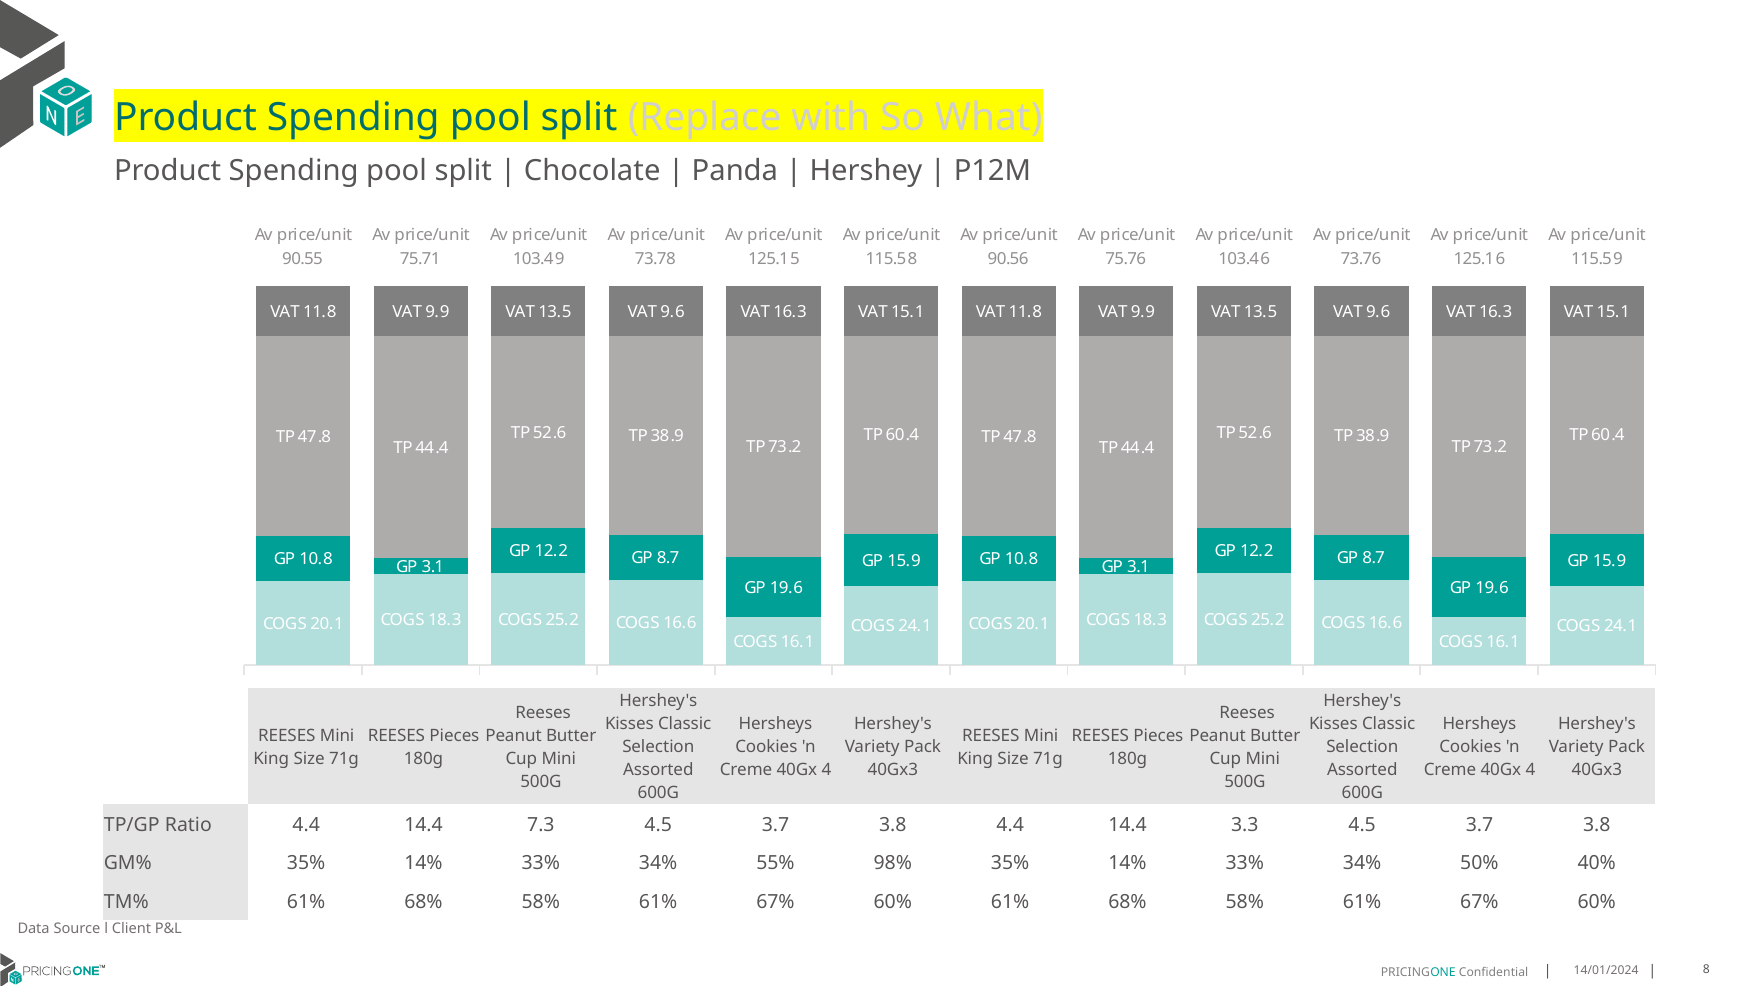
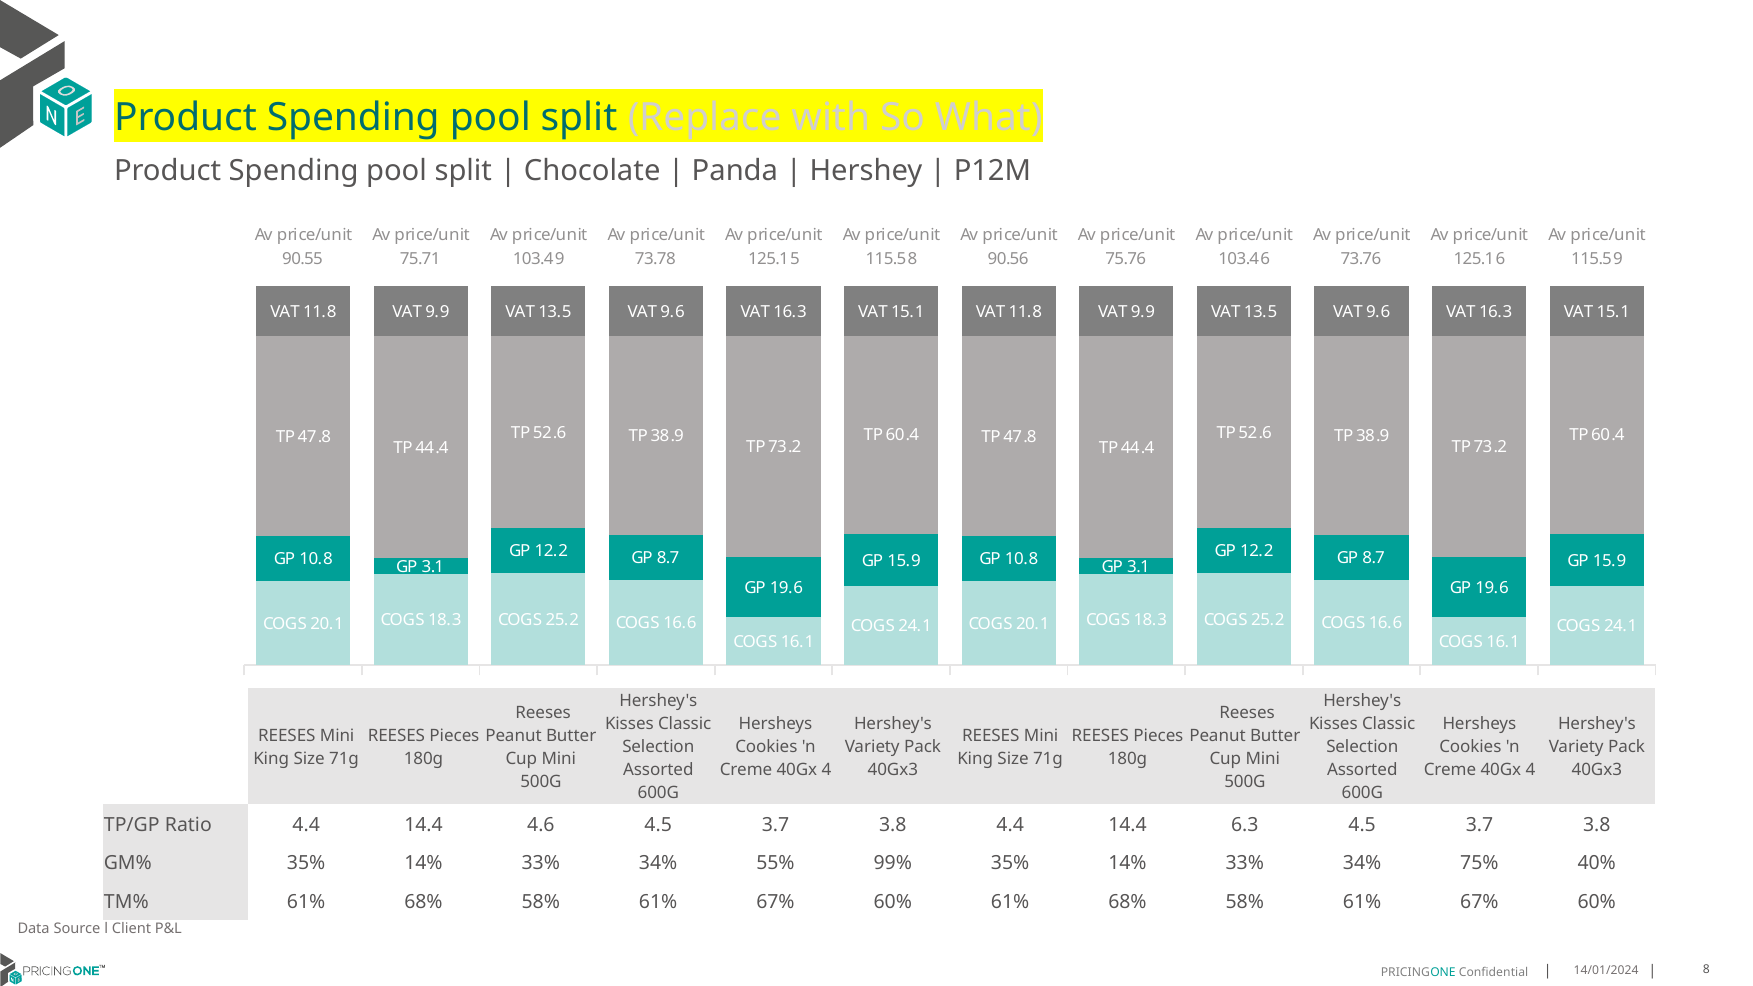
7.3: 7.3 -> 4.6 (541, 825)
3.3: 3.3 -> 6.3 (1245, 825)
98%: 98% -> 99% (893, 864)
50%: 50% -> 75% (1479, 864)
